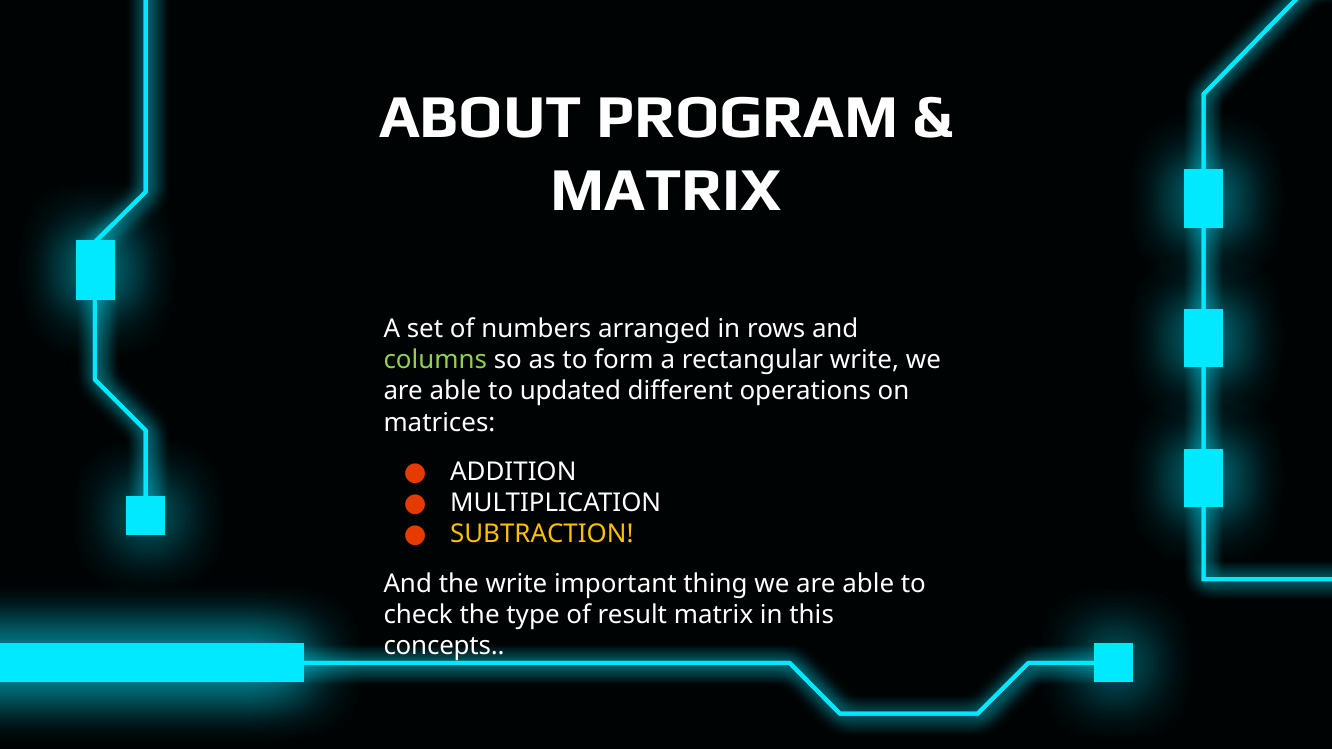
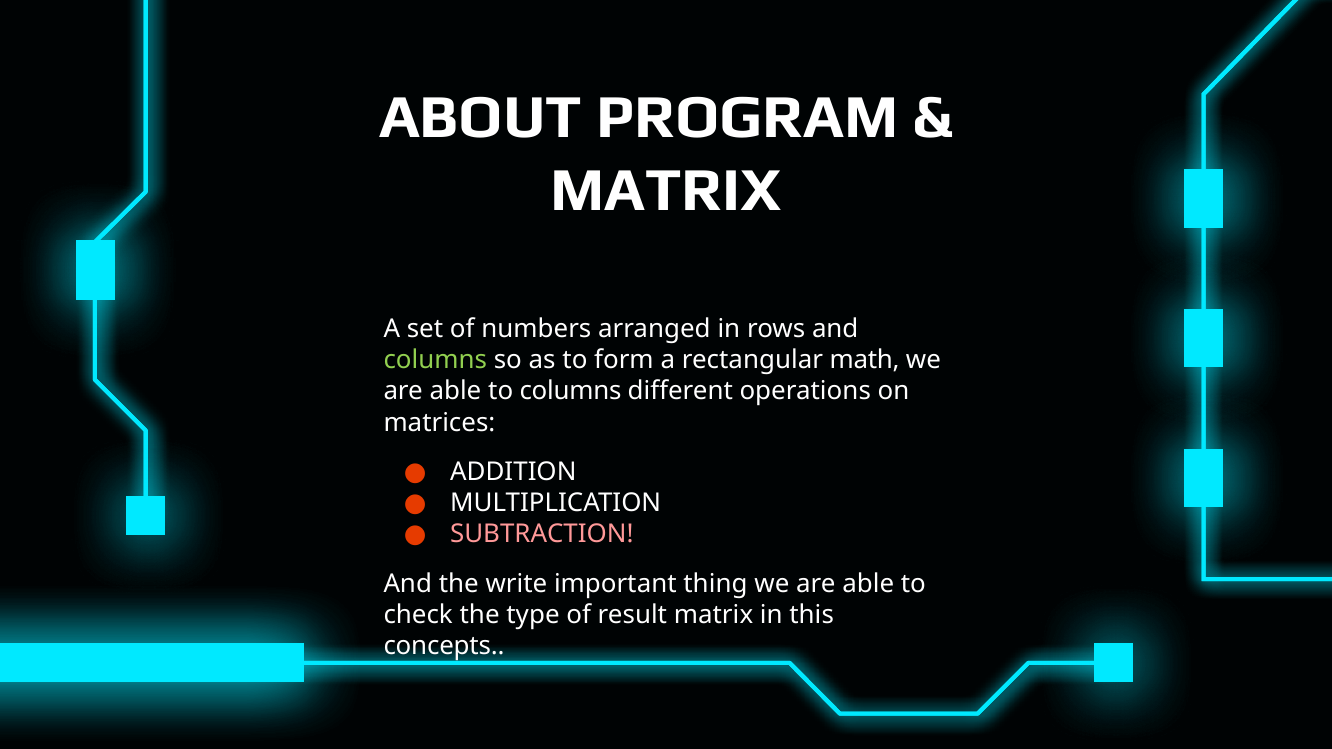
rectangular write: write -> math (865, 360)
to updated: updated -> columns (571, 392)
SUBTRACTION colour: yellow -> pink (542, 534)
